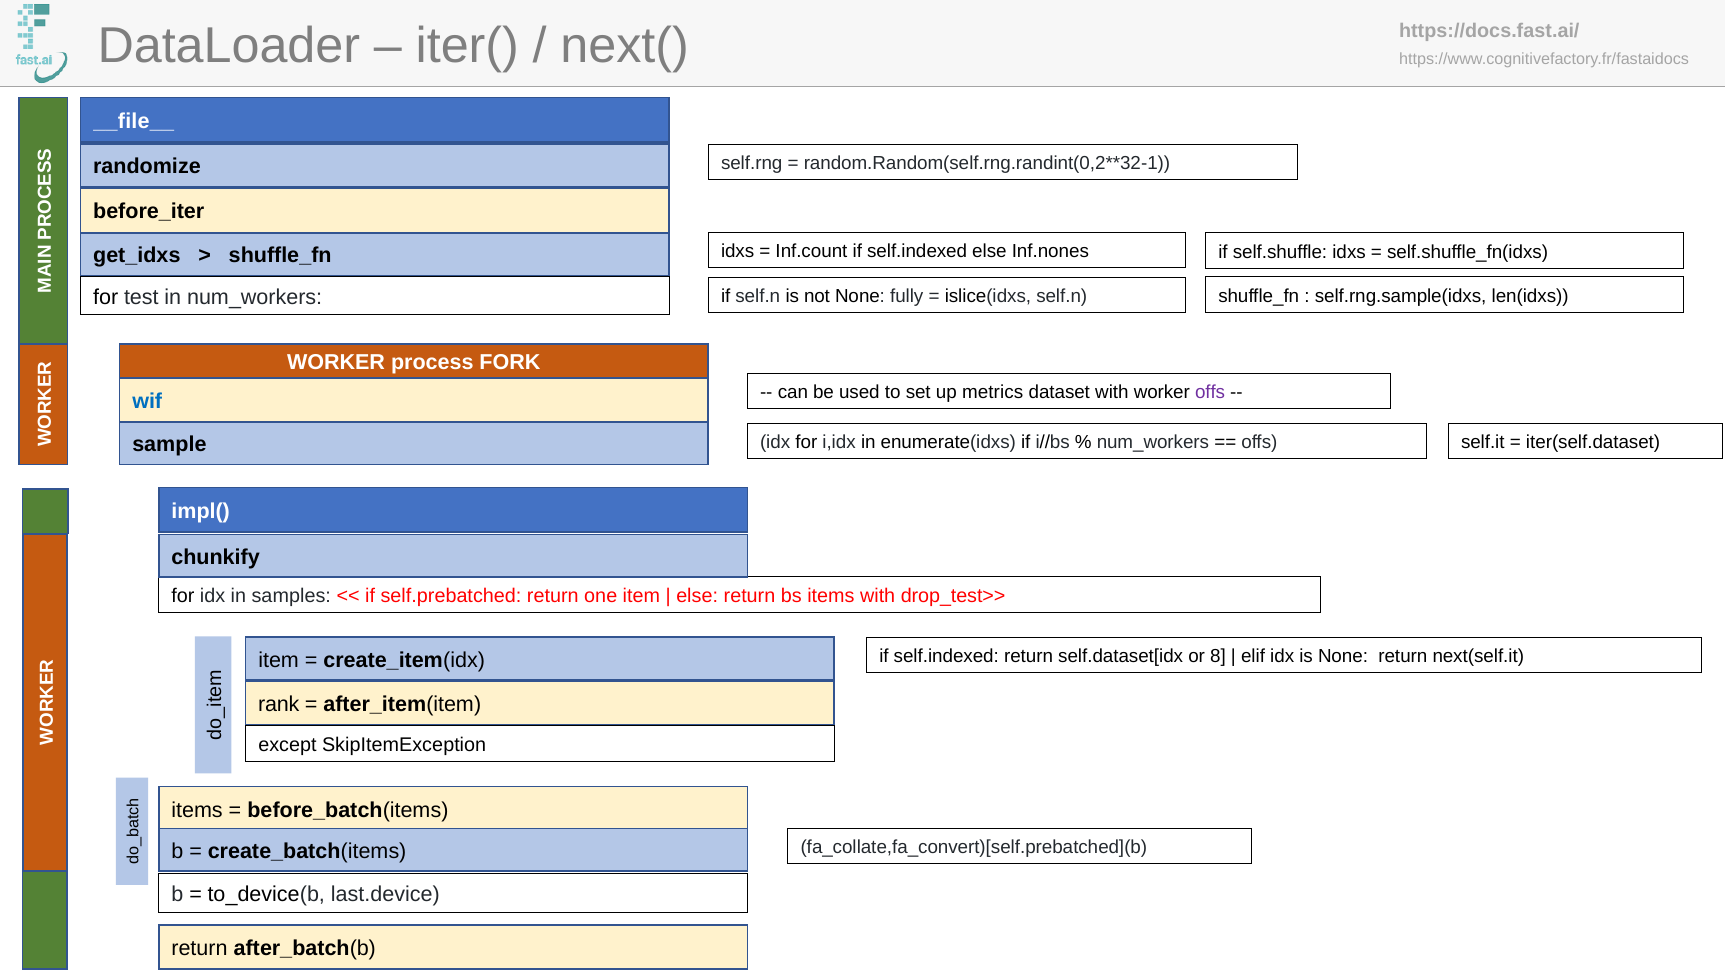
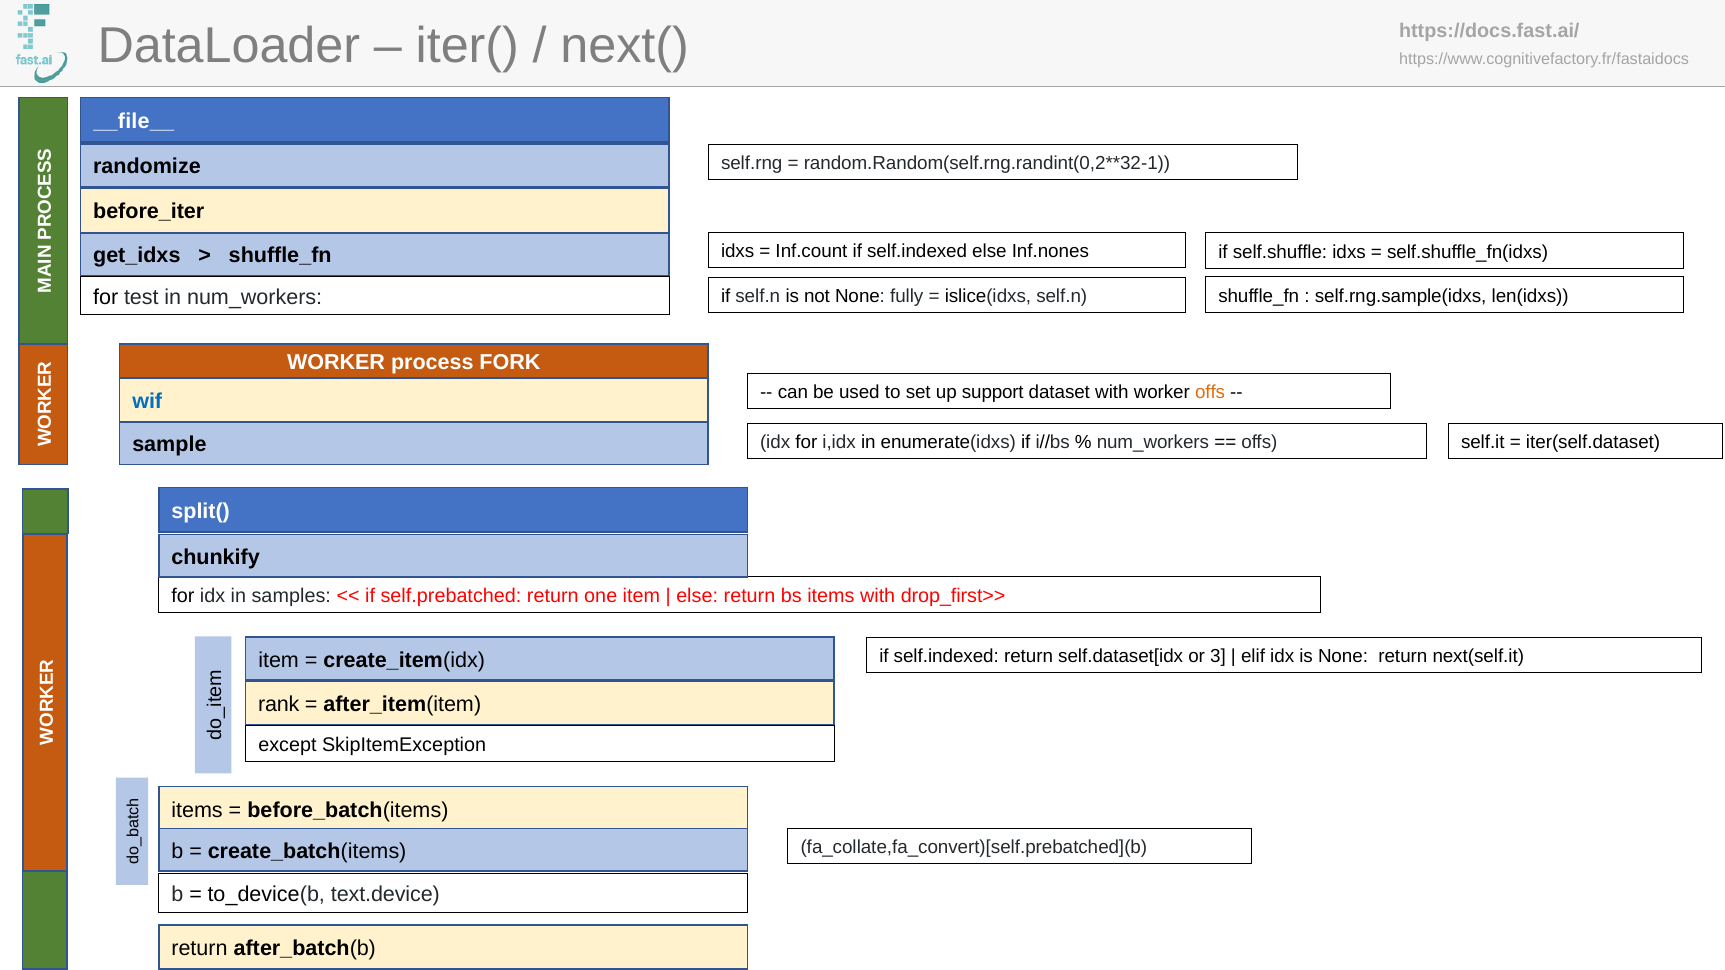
metrics: metrics -> support (993, 392)
offs colour: purple -> orange (1210, 392)
impl(: impl( -> split( (201, 511)
drop_test>>: drop_test>> -> drop_first>> (953, 596)
8: 8 -> 3 (1218, 656)
last.device: last.device -> text.device (385, 895)
